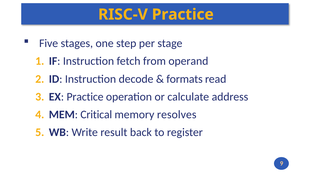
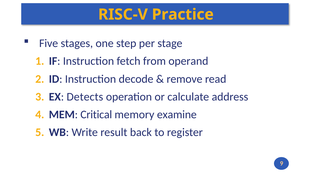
formats: formats -> remove (185, 79)
EX Practice: Practice -> Detects (85, 97)
resolves: resolves -> examine (177, 115)
